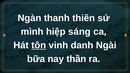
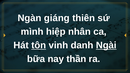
thanh: thanh -> giáng (57, 18)
sáng: sáng -> nhân (79, 32)
Ngài underline: none -> present (106, 45)
